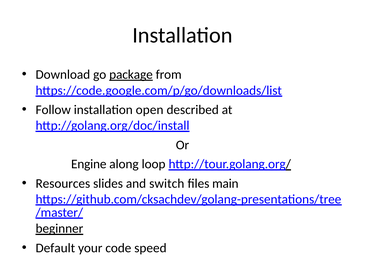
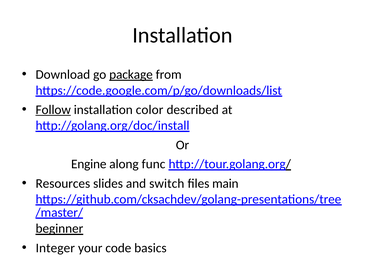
Follow underline: none -> present (53, 110)
open: open -> color (150, 110)
loop: loop -> func (154, 164)
Default: Default -> Integer (55, 248)
speed: speed -> basics (150, 248)
